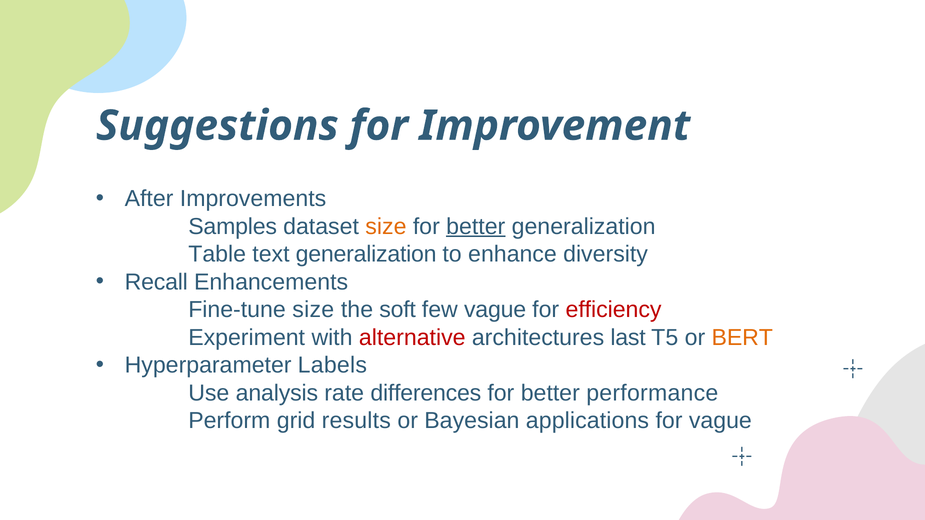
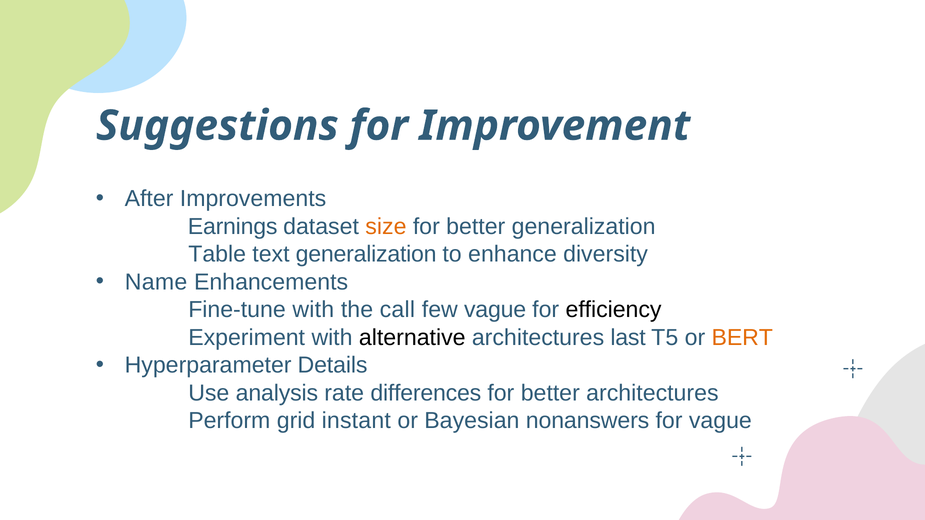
Samples: Samples -> Earnings (233, 227)
better underline: present -> none (476, 227)
Recall: Recall -> Name (156, 282)
Fine-tune size: size -> with (313, 310)
soft: soft -> call (397, 310)
efficiency colour: red -> black (614, 310)
alternative colour: red -> black (412, 338)
Labels: Labels -> Details (333, 365)
better performance: performance -> architectures (652, 393)
results: results -> instant (356, 421)
applications: applications -> nonanswers (588, 421)
